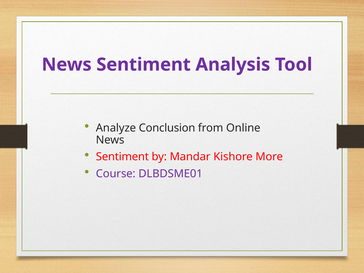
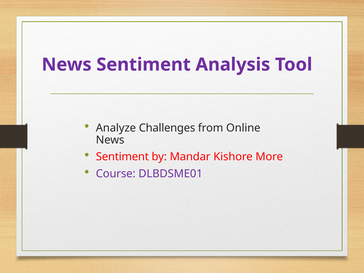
Conclusion: Conclusion -> Challenges (167, 128)
